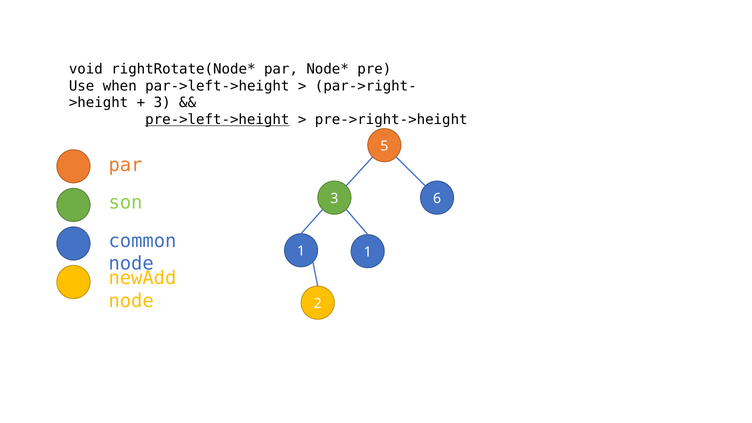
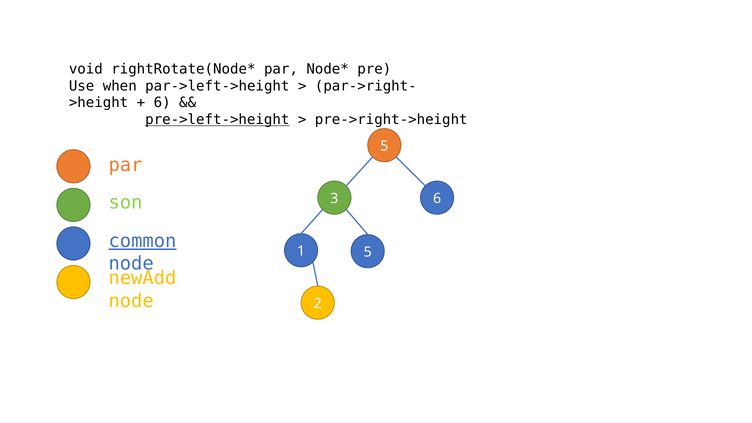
3: 3 -> 6 (162, 103)
common underline: none -> present (142, 241)
1 1: 1 -> 5 (368, 252)
